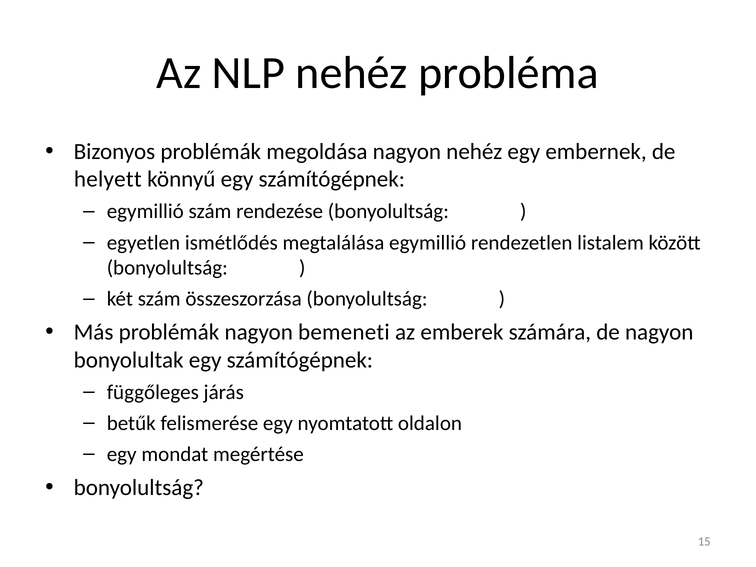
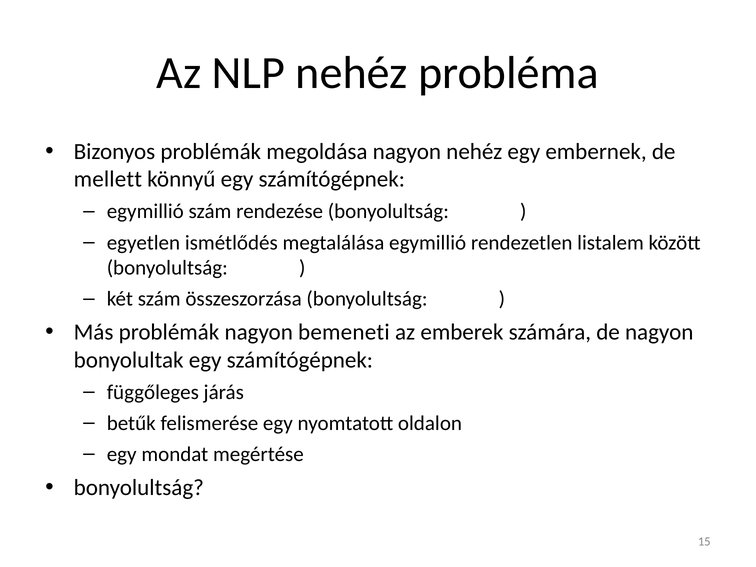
helyett: helyett -> mellett (108, 179)
